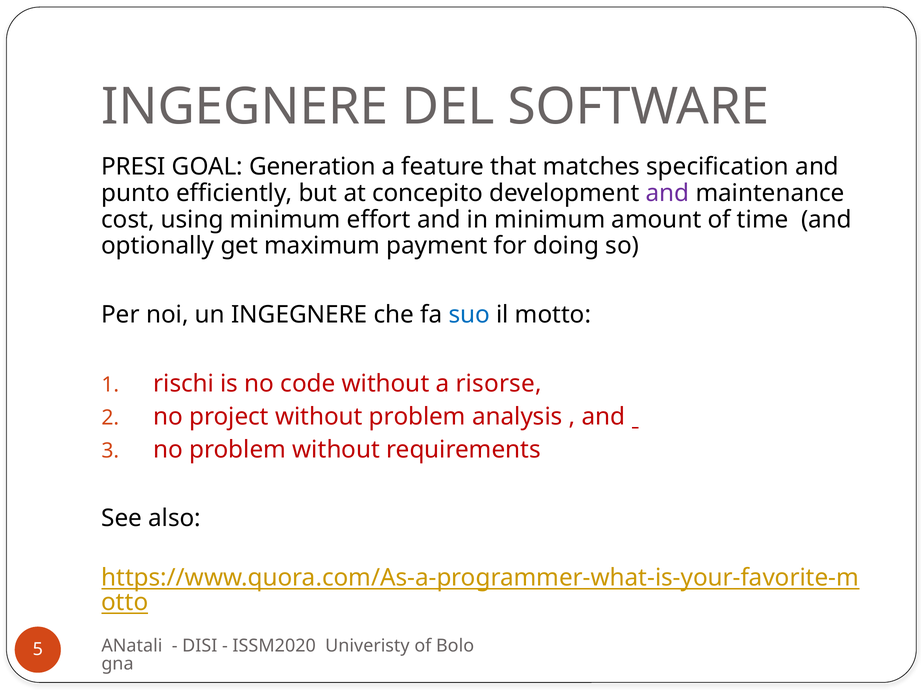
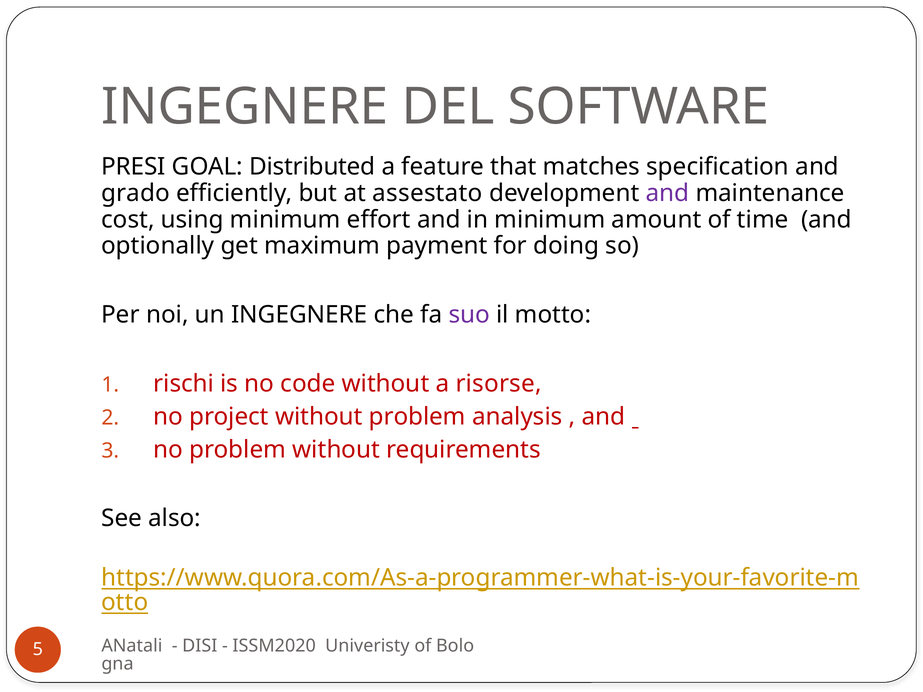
Generation: Generation -> Distributed (312, 167)
punto: punto -> grado (136, 193)
concepito: concepito -> assestato (427, 193)
suo colour: blue -> purple (469, 315)
